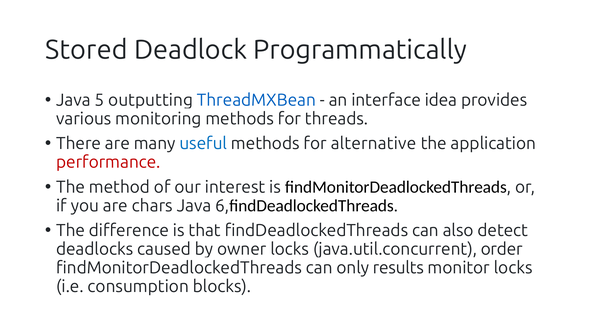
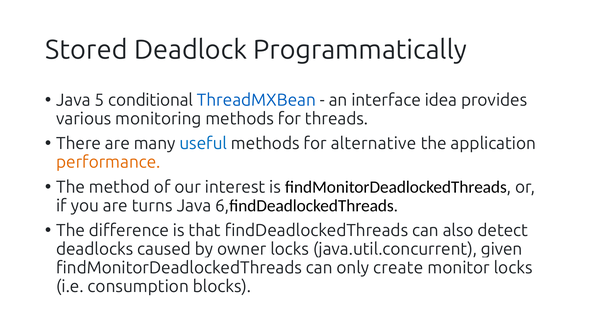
outputting: outputting -> conditional (151, 100)
performance colour: red -> orange (108, 162)
chars: chars -> turns (152, 205)
order: order -> given (502, 249)
results: results -> create (398, 267)
